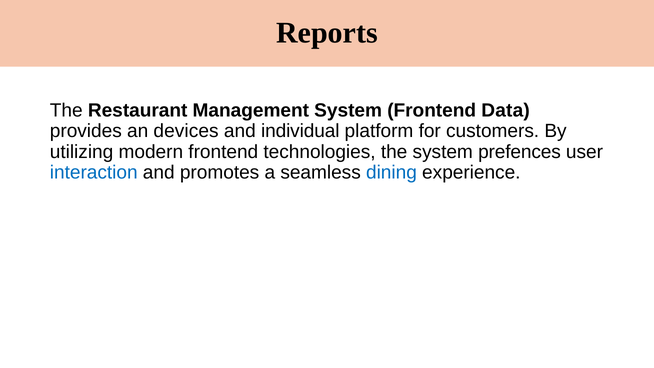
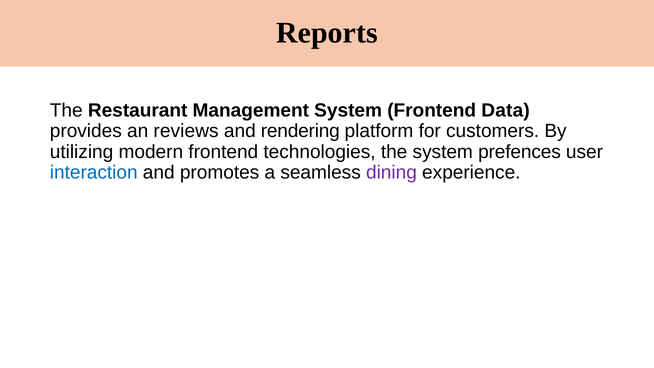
devices: devices -> reviews (186, 131)
individual: individual -> rendering (300, 131)
dining colour: blue -> purple (391, 172)
